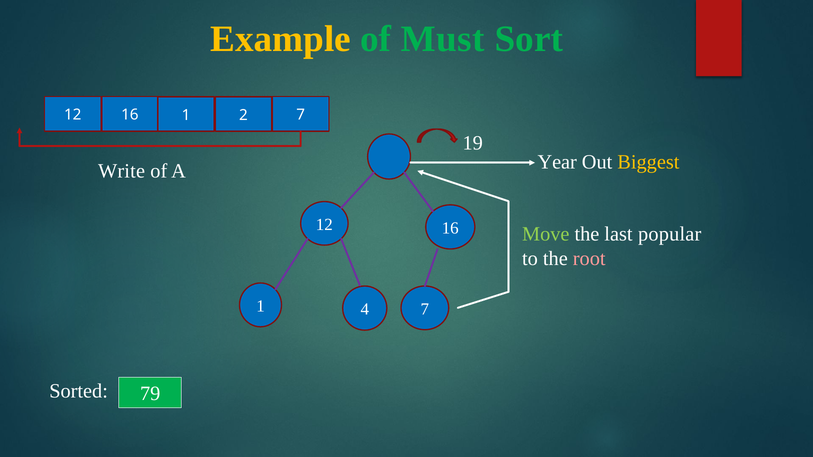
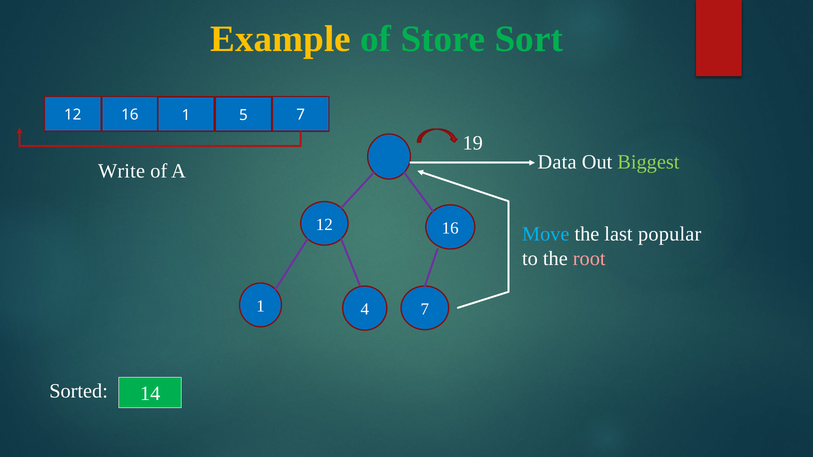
Must: Must -> Store (443, 39)
2: 2 -> 5 (243, 115)
Year: Year -> Data (557, 162)
Biggest colour: yellow -> light green (648, 162)
Move colour: light green -> light blue (546, 234)
79: 79 -> 14 (150, 394)
